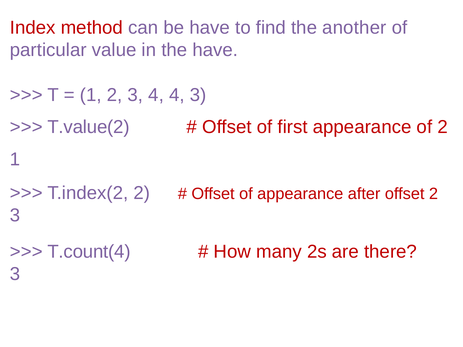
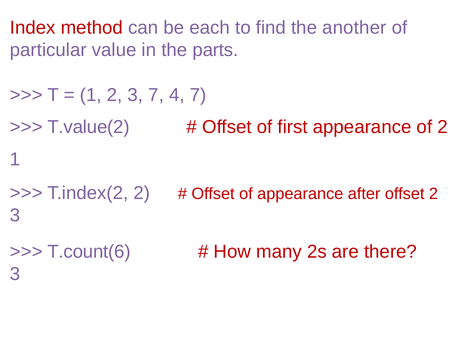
be have: have -> each (210, 28)
the have: have -> parts (215, 50)
3 4: 4 -> 7 (156, 95)
4 3: 3 -> 7 (198, 95)
T.count(4: T.count(4 -> T.count(6 (89, 252)
